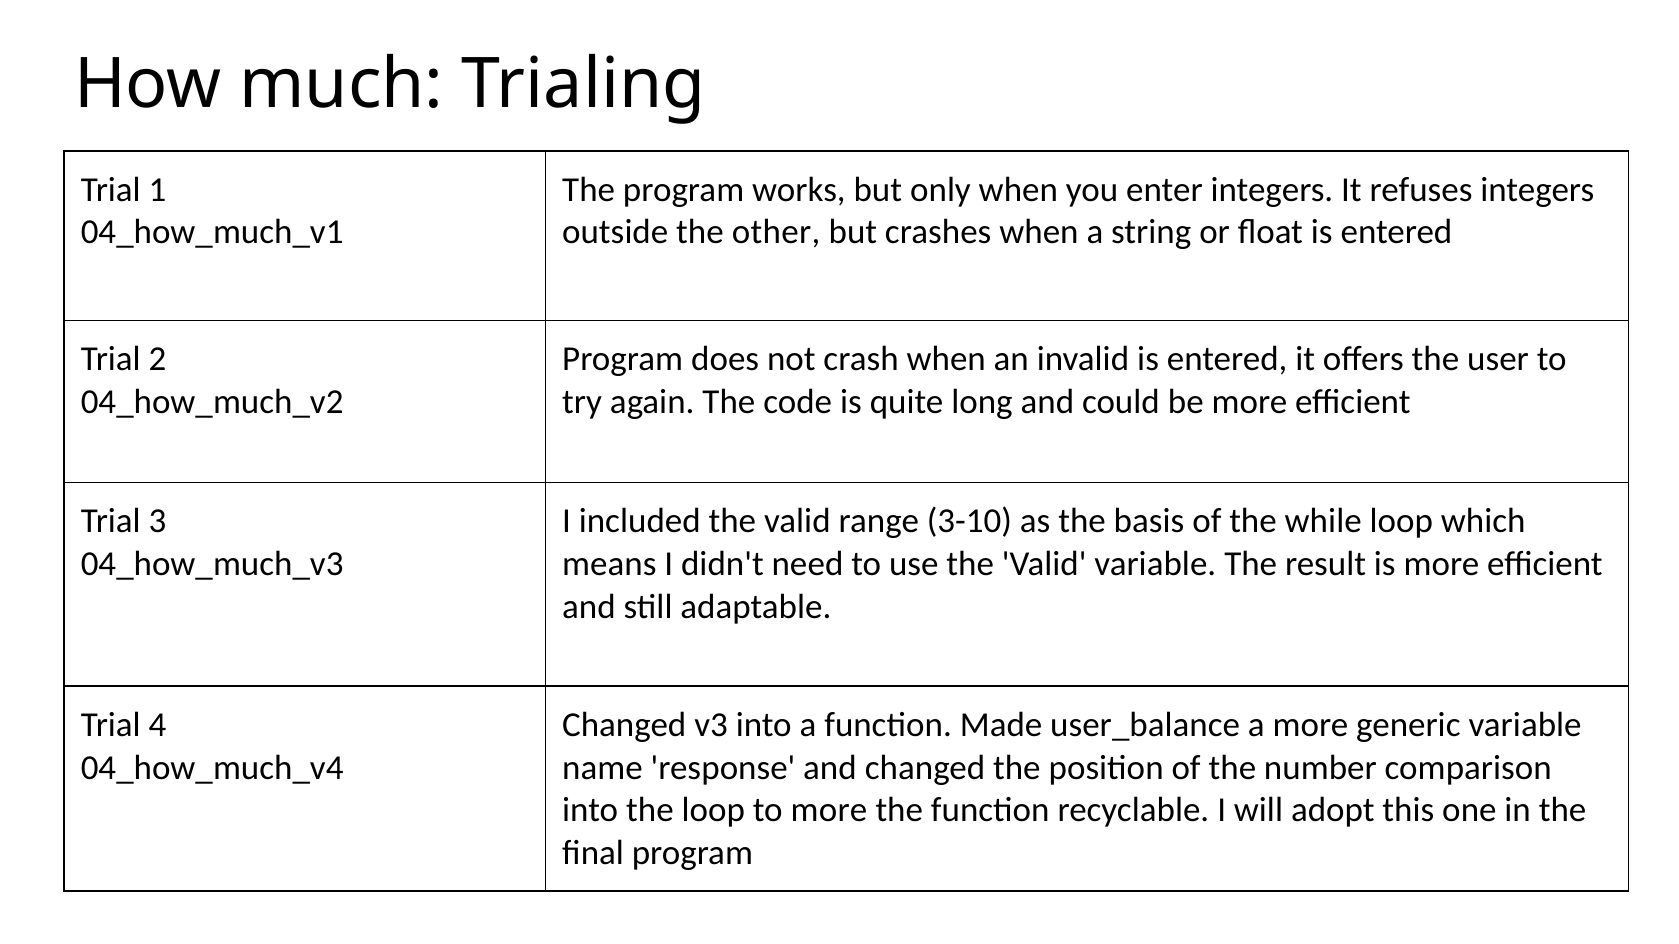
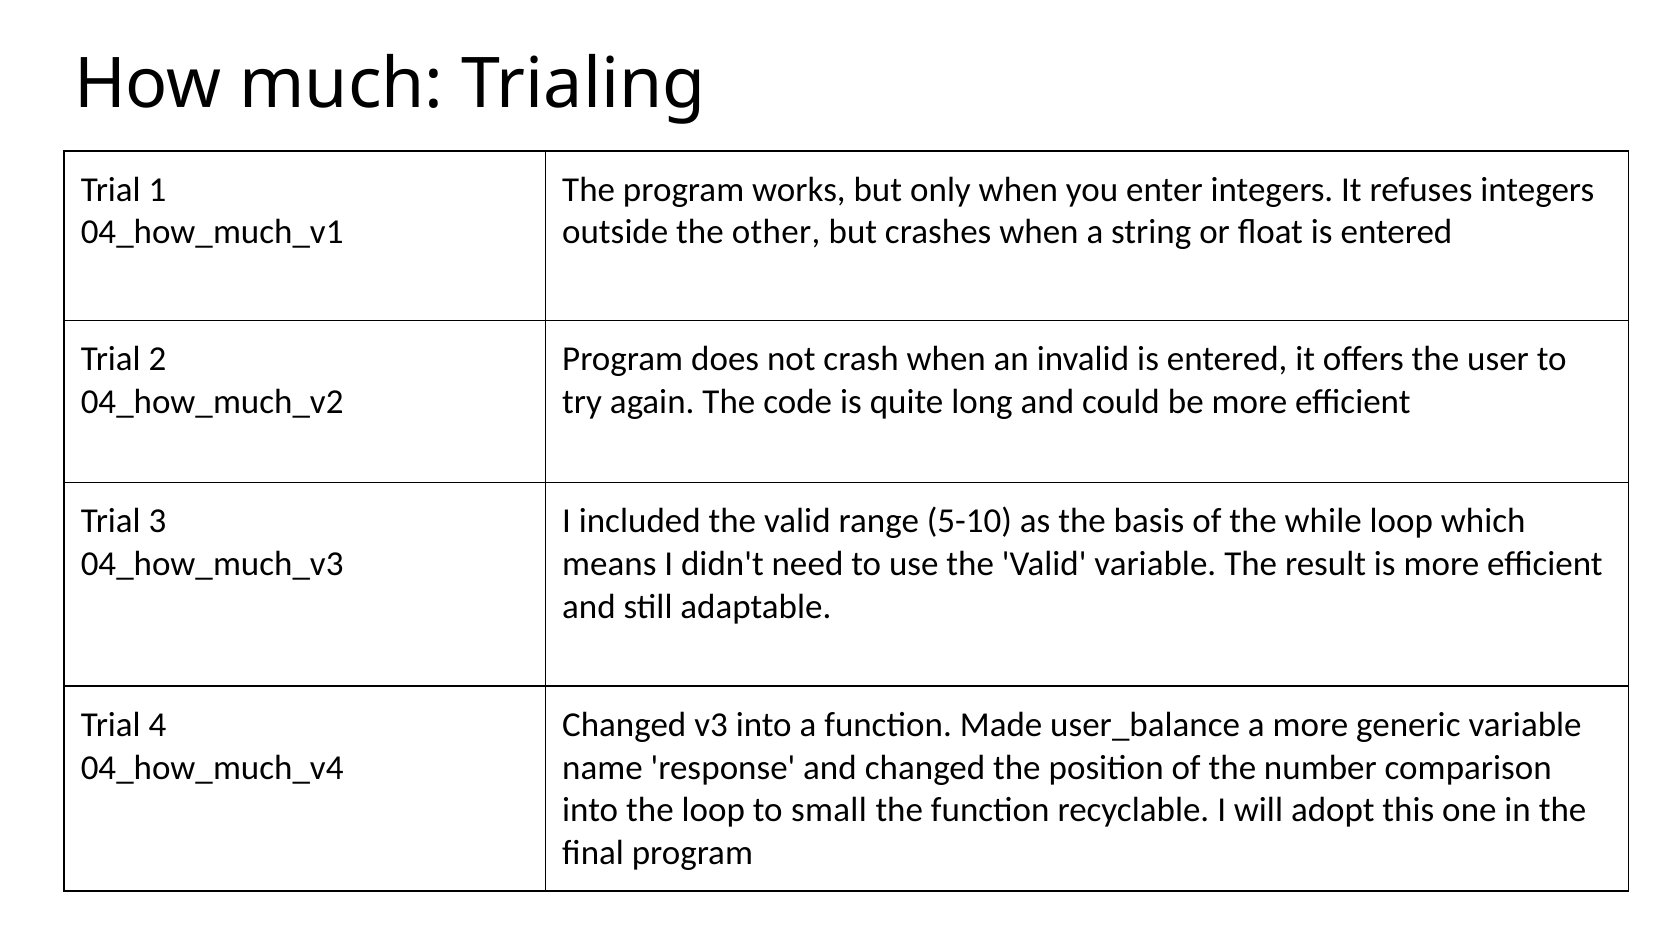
3-10: 3-10 -> 5-10 (969, 521)
to more: more -> small (829, 811)
